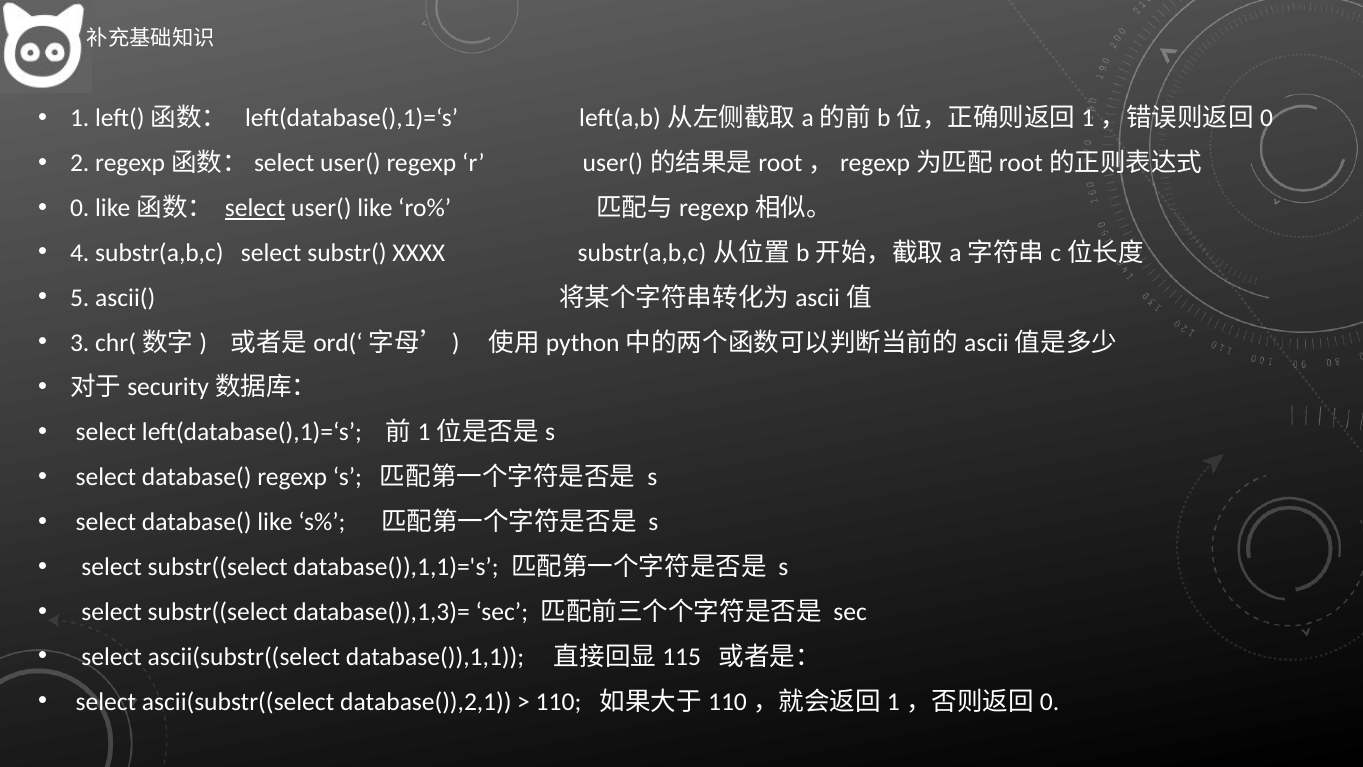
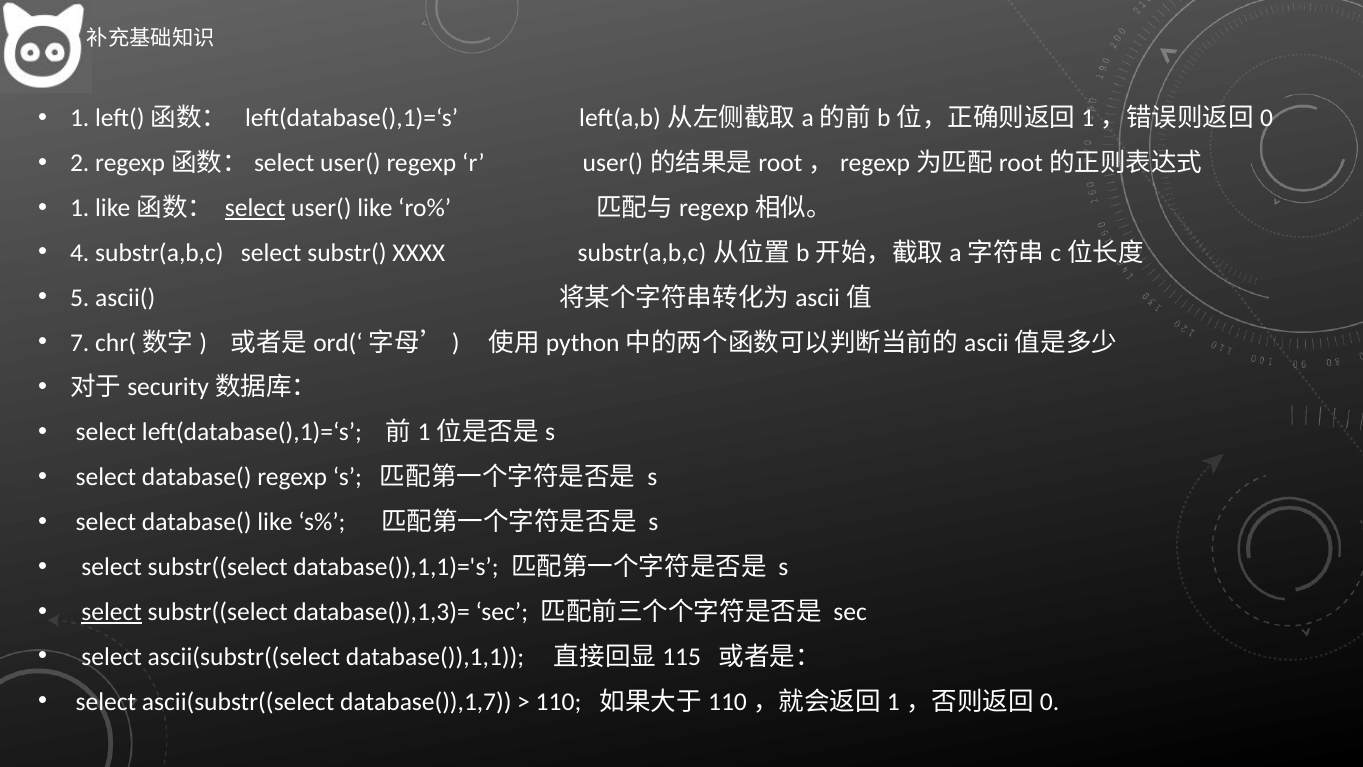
0: 0 -> 1 (80, 208)
3: 3 -> 7 (80, 343)
select underline: none -> present (112, 612)
database()),2,1: database()),2,1 -> database()),1,7 (426, 701)
